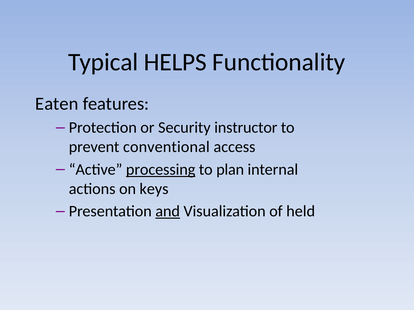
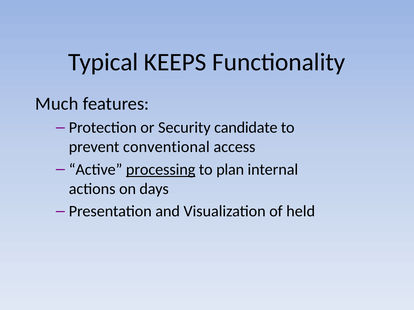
HELPS: HELPS -> KEEPS (175, 62)
Eaten: Eaten -> Much (57, 104)
instructor: instructor -> candidate (246, 128)
keys: keys -> days (154, 189)
and underline: present -> none (168, 212)
